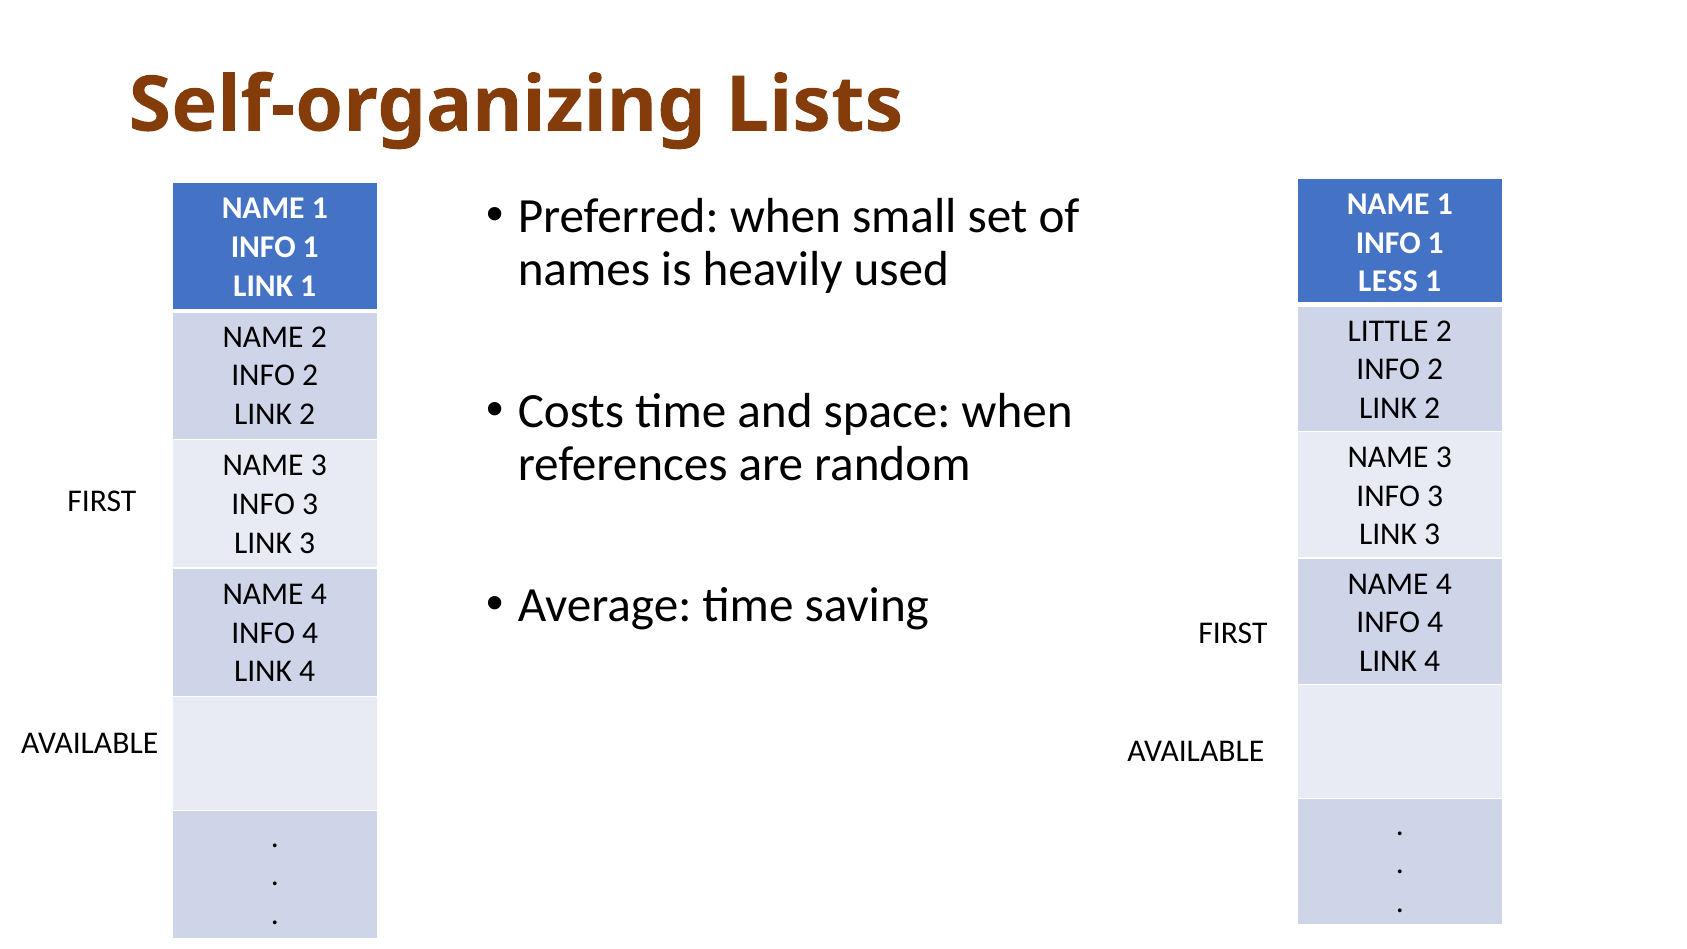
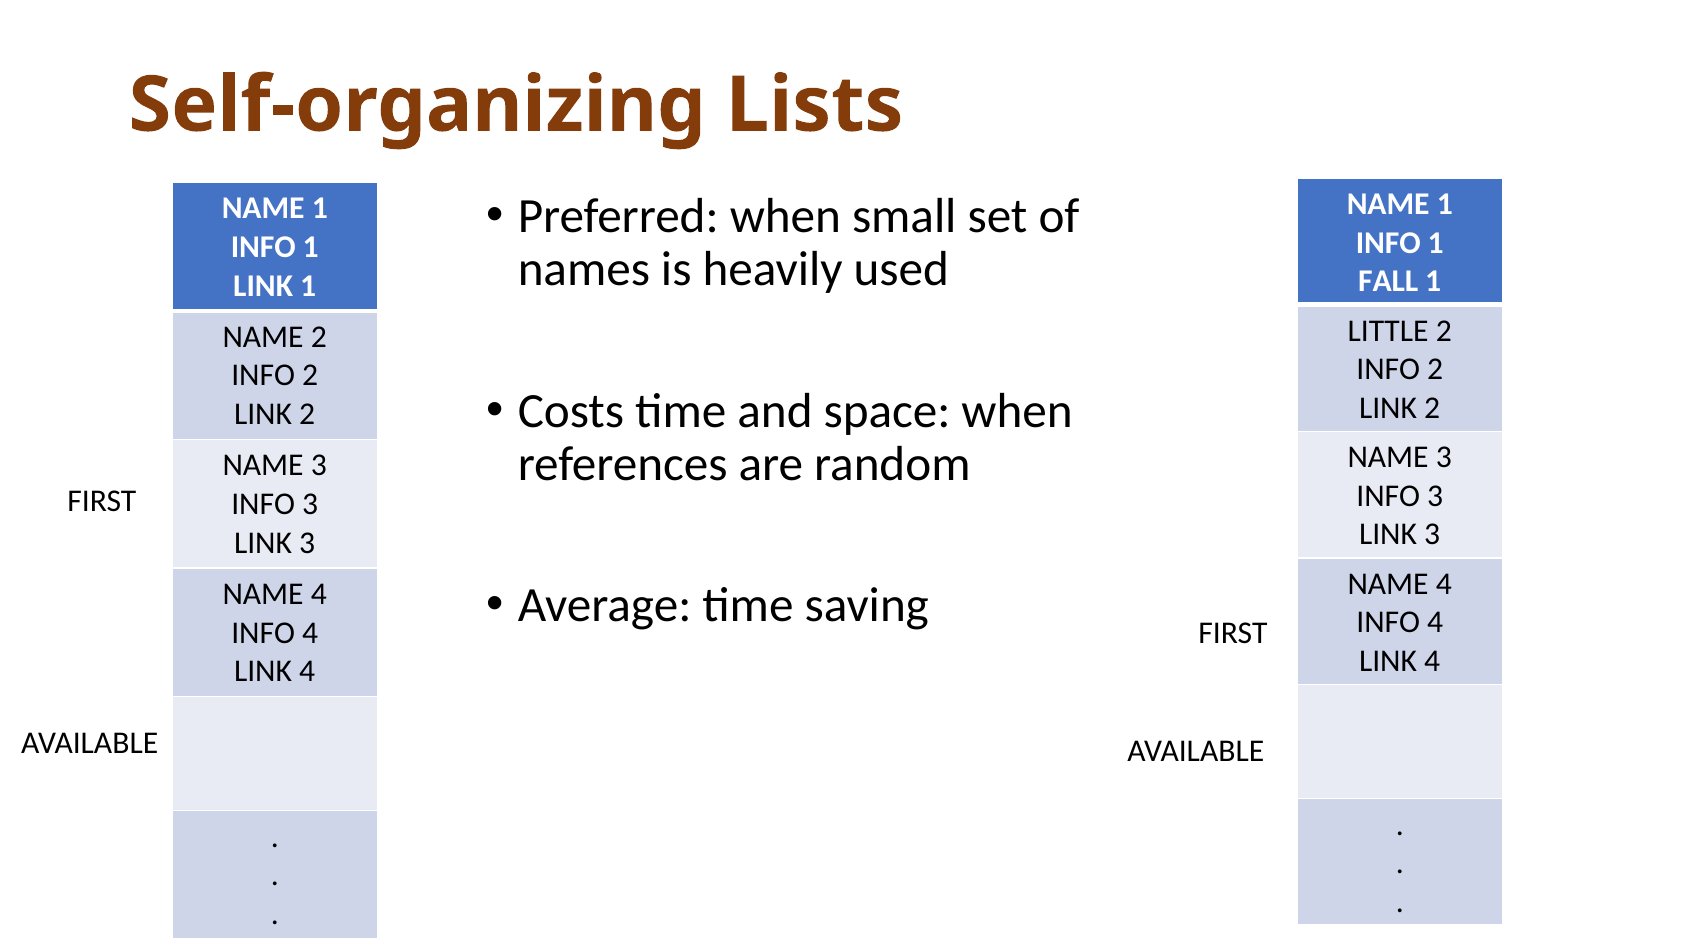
LESS: LESS -> FALL (1388, 281)
